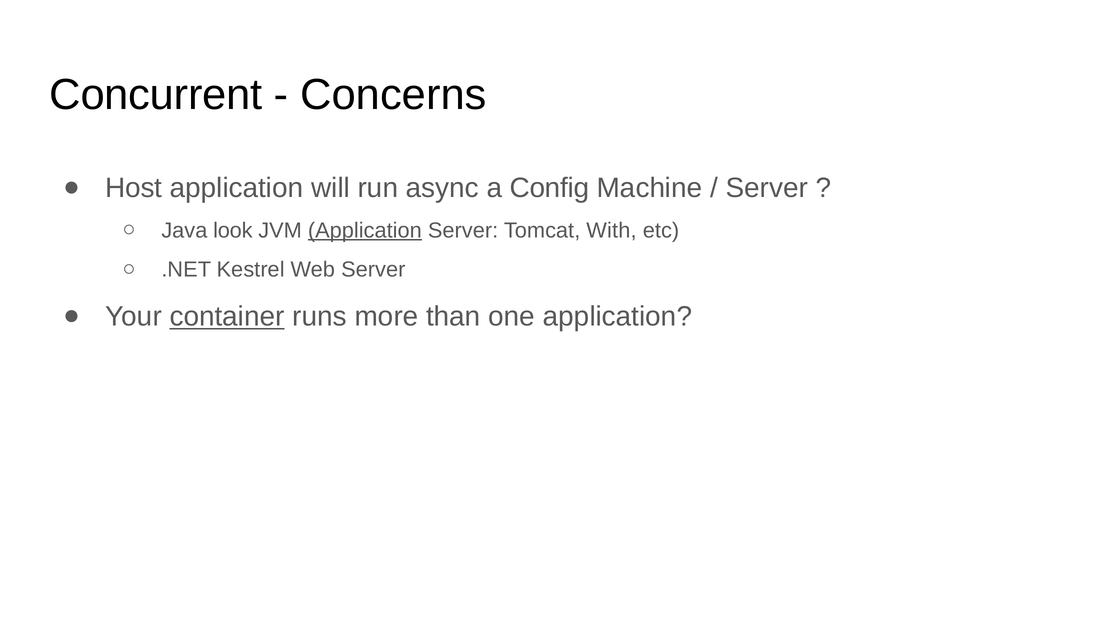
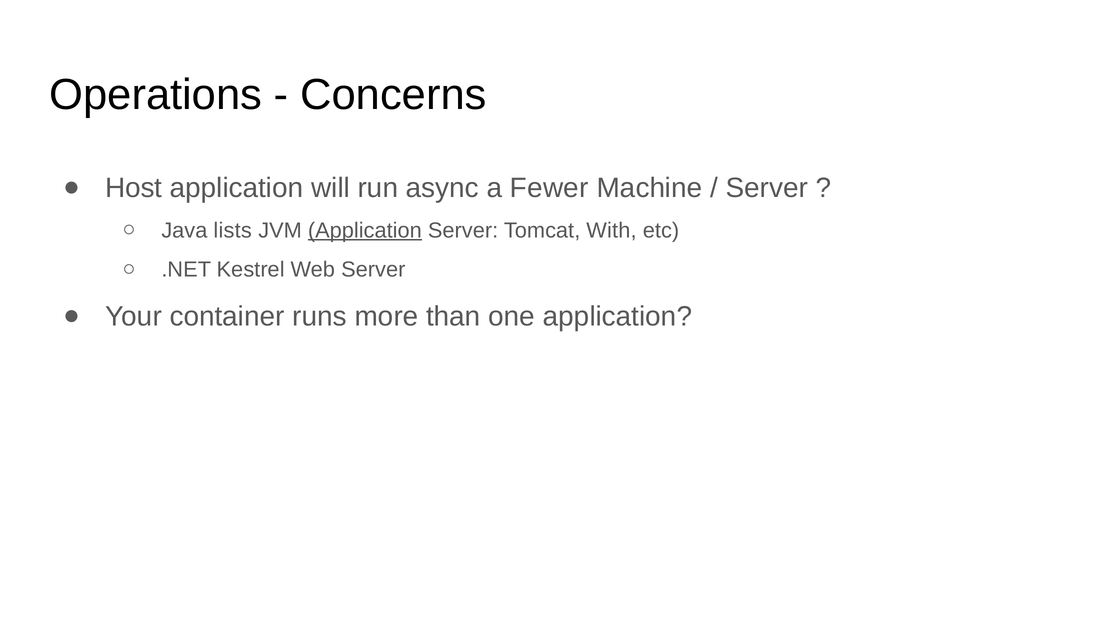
Concurrent: Concurrent -> Operations (156, 95)
Config: Config -> Fewer (549, 188)
look: look -> lists (233, 230)
container underline: present -> none (227, 317)
